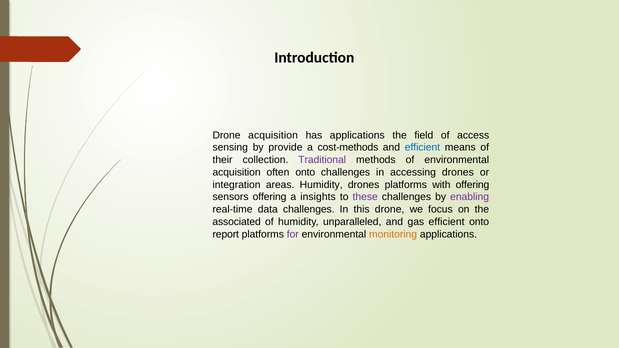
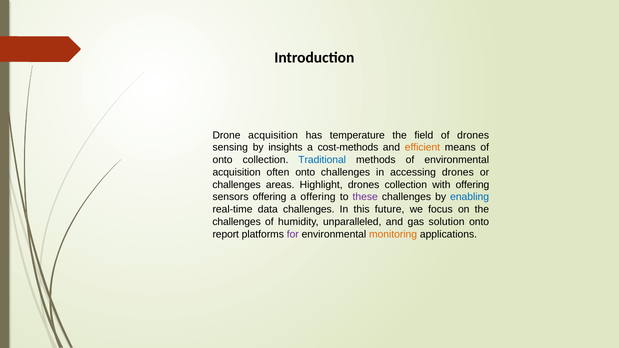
has applications: applications -> temperature (357, 135)
of access: access -> drones (473, 135)
provide: provide -> insights (286, 148)
efficient colour: blue -> orange (422, 148)
their: their -> onto (223, 160)
Traditional colour: purple -> blue (322, 160)
integration: integration -> challenges (237, 185)
areas Humidity: Humidity -> Highlight (321, 185)
drones platforms: platforms -> collection (406, 185)
a insights: insights -> offering (318, 197)
enabling colour: purple -> blue (470, 197)
this drone: drone -> future (390, 210)
associated: associated -> challenges (237, 222)
gas efficient: efficient -> solution (447, 222)
